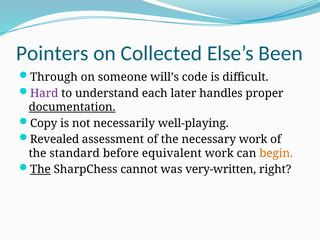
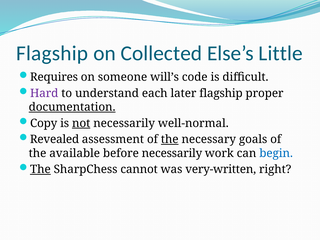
Pointers: Pointers -> Flagship (52, 53)
Been: Been -> Little (281, 53)
Through: Through -> Requires (54, 77)
later handles: handles -> flagship (221, 93)
not underline: none -> present (81, 123)
well-playing: well-playing -> well-normal (193, 123)
the underline: none -> present (170, 139)
necessary work: work -> goals (253, 139)
standard: standard -> available (75, 153)
before equivalent: equivalent -> necessarily (172, 153)
begin colour: orange -> blue (276, 153)
